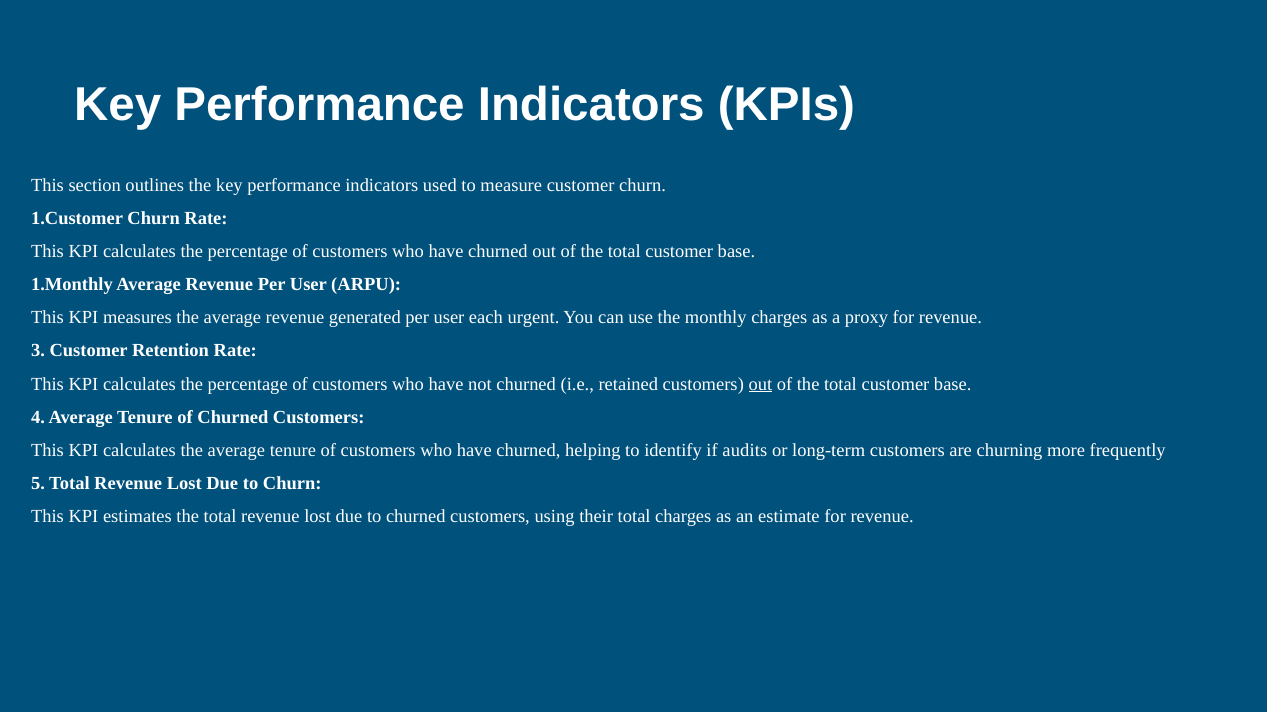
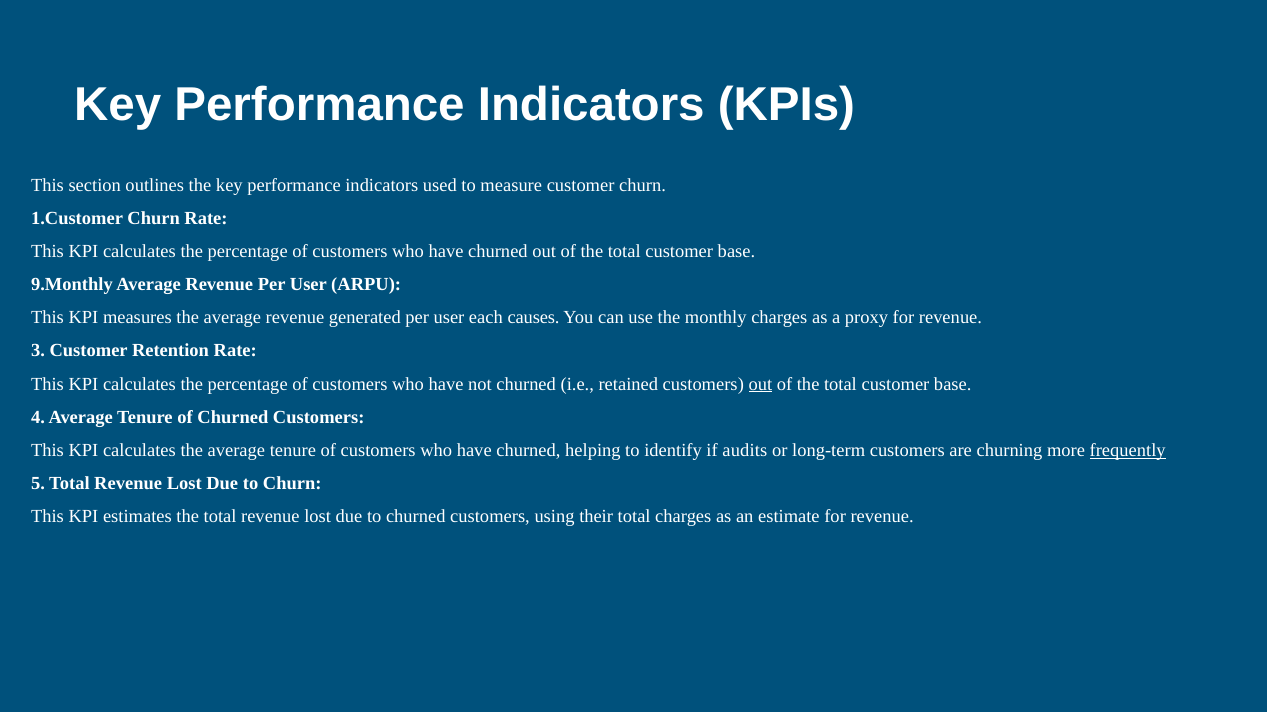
1.Monthly: 1.Monthly -> 9.Monthly (72, 285)
urgent: urgent -> causes (534, 318)
frequently underline: none -> present (1128, 451)
